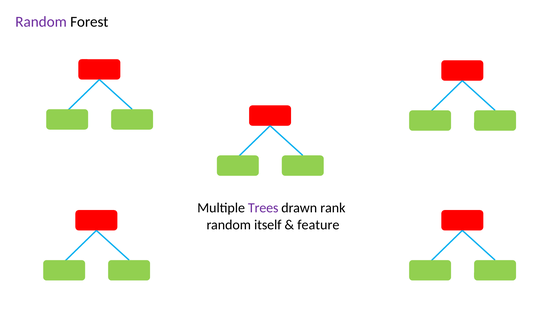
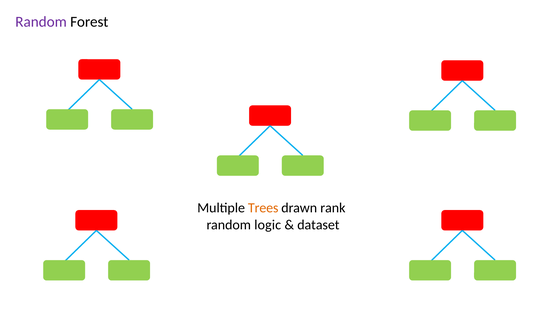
Trees colour: purple -> orange (263, 208)
itself: itself -> logic (268, 224)
feature: feature -> dataset (318, 224)
